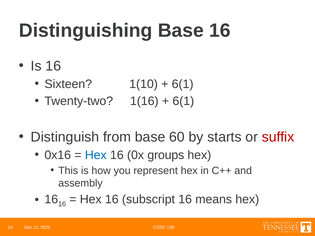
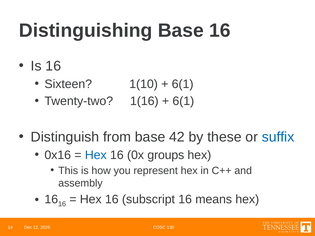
60: 60 -> 42 (177, 137)
starts: starts -> these (224, 137)
suffix colour: red -> blue (278, 137)
